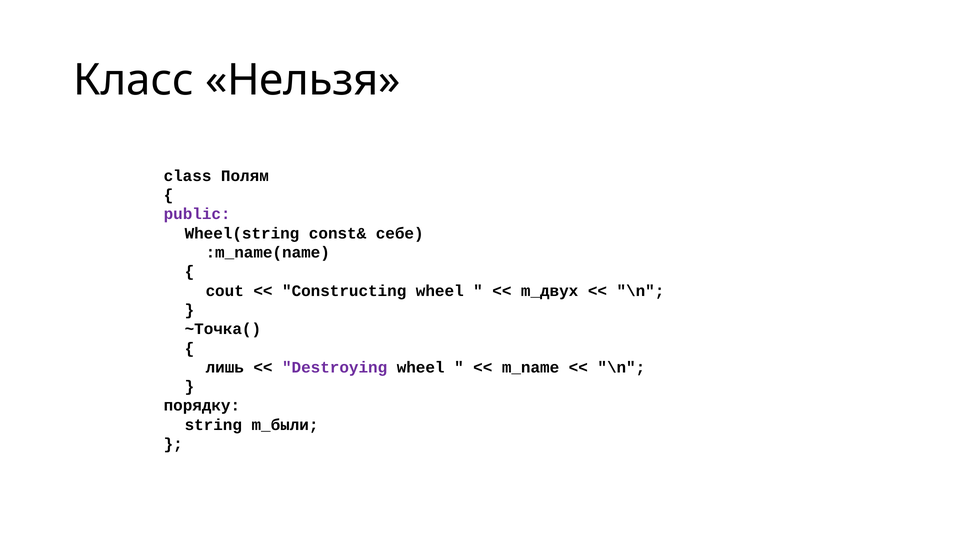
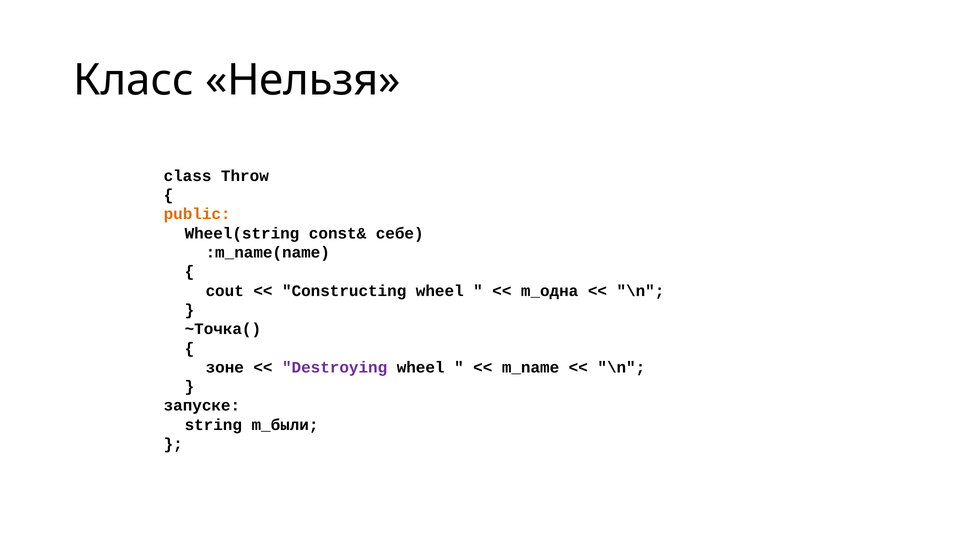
Полям: Полям -> Throw (245, 176)
public colour: purple -> orange (197, 214)
m_двух: m_двух -> m_одна (550, 291)
лишь: лишь -> зоне (225, 368)
порядку: порядку -> запуске (202, 406)
